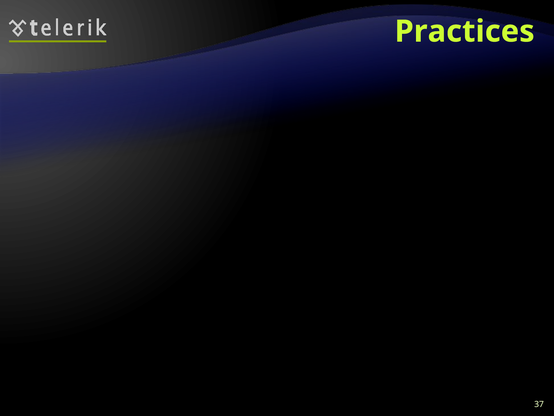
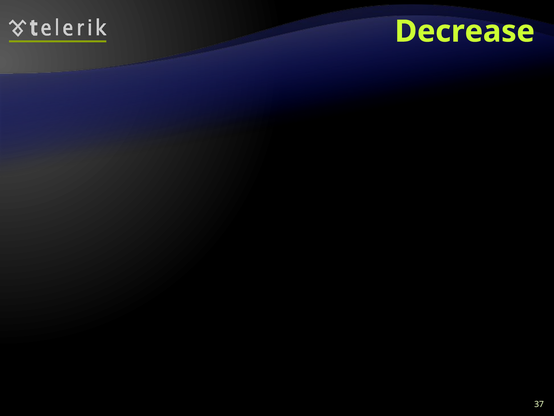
Practices: Practices -> Decrease (465, 31)
